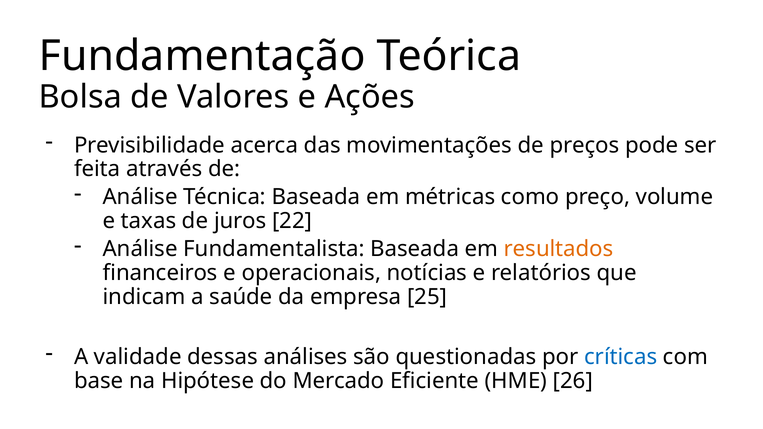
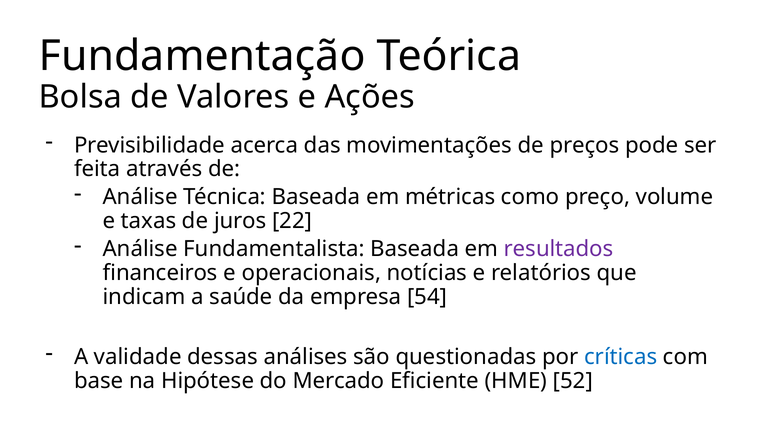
resultados colour: orange -> purple (559, 249)
25: 25 -> 54 (427, 297)
26: 26 -> 52 (573, 381)
